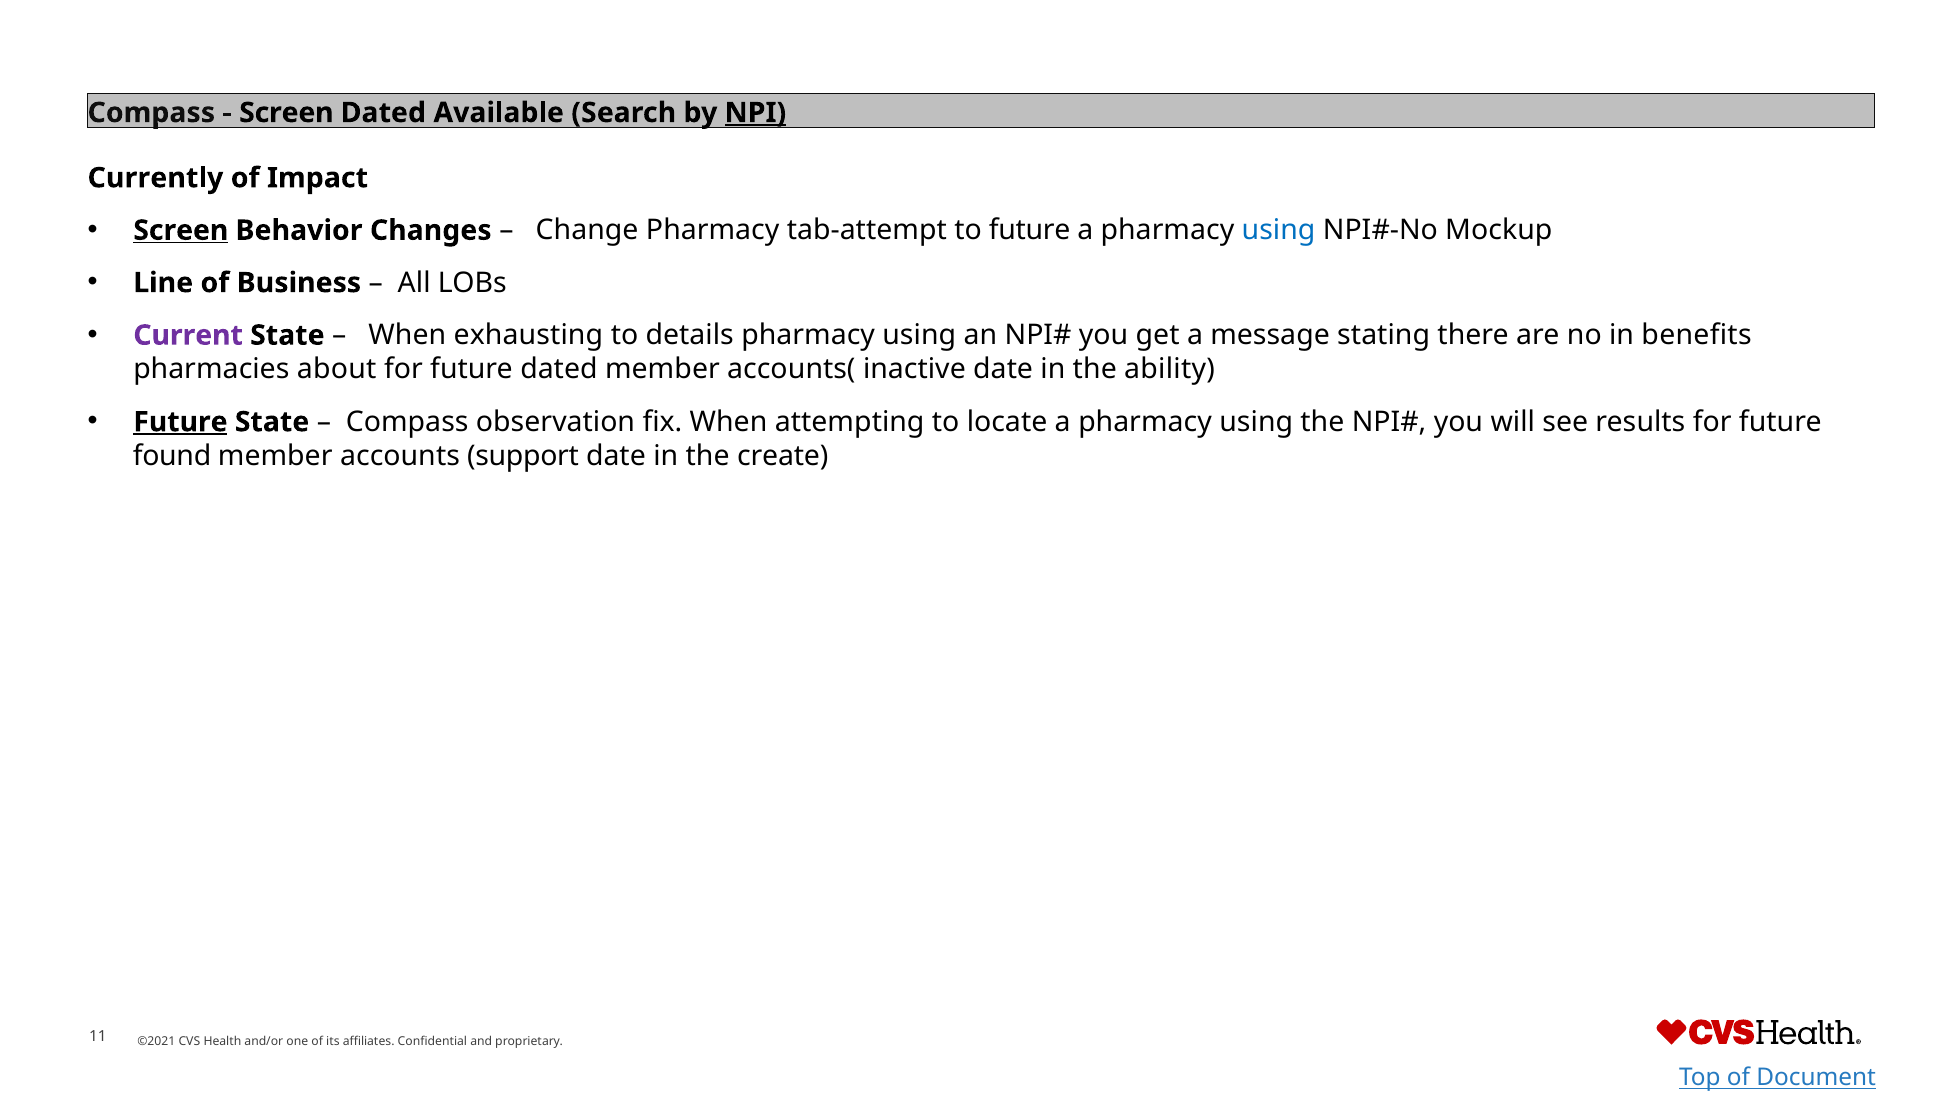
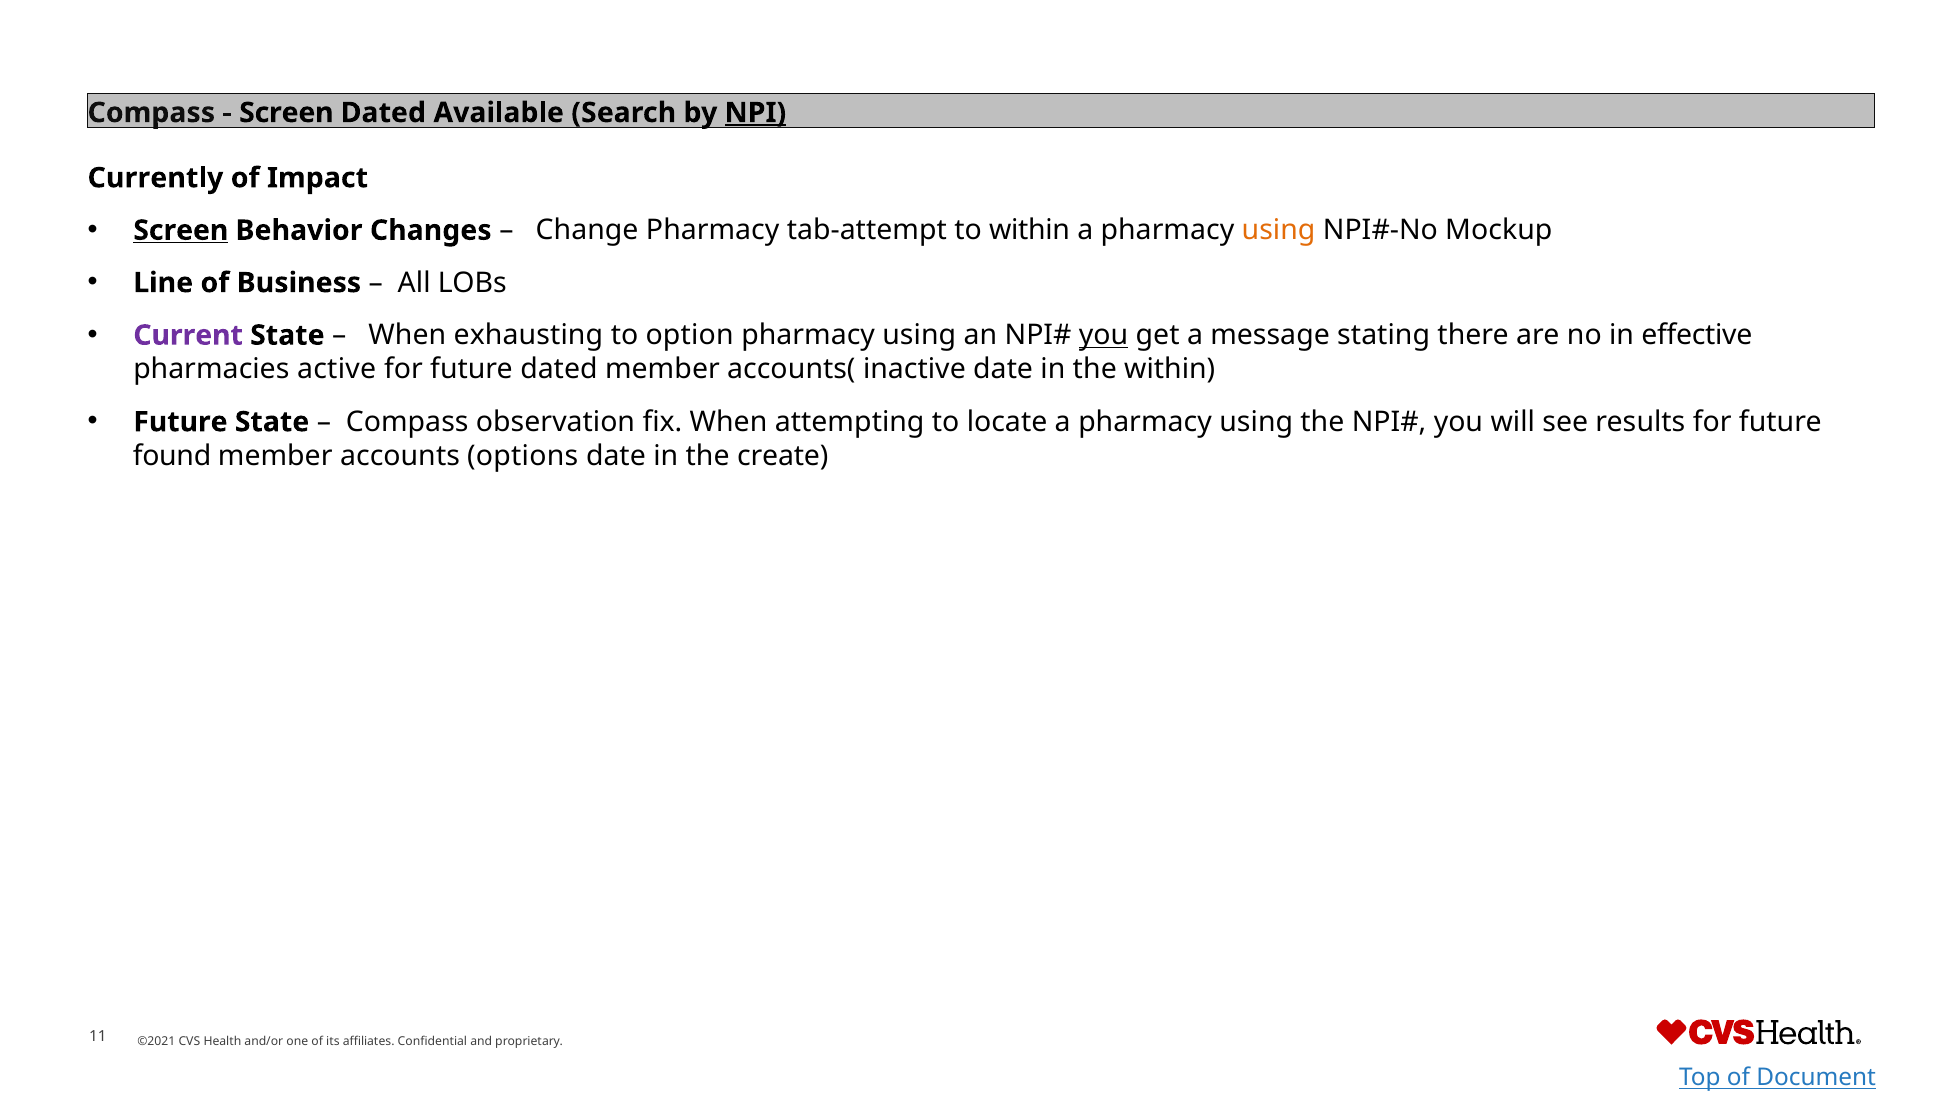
to future: future -> within (1030, 230)
using colour: blue -> orange (1279, 230)
details: details -> option (690, 335)
you underline: none -> present (1104, 335)
benefits: benefits -> effective (1697, 335)
about: about -> active (337, 369)
the ability: ability -> within (1170, 369)
Future underline: present -> none (180, 422)
support: support -> options (523, 456)
